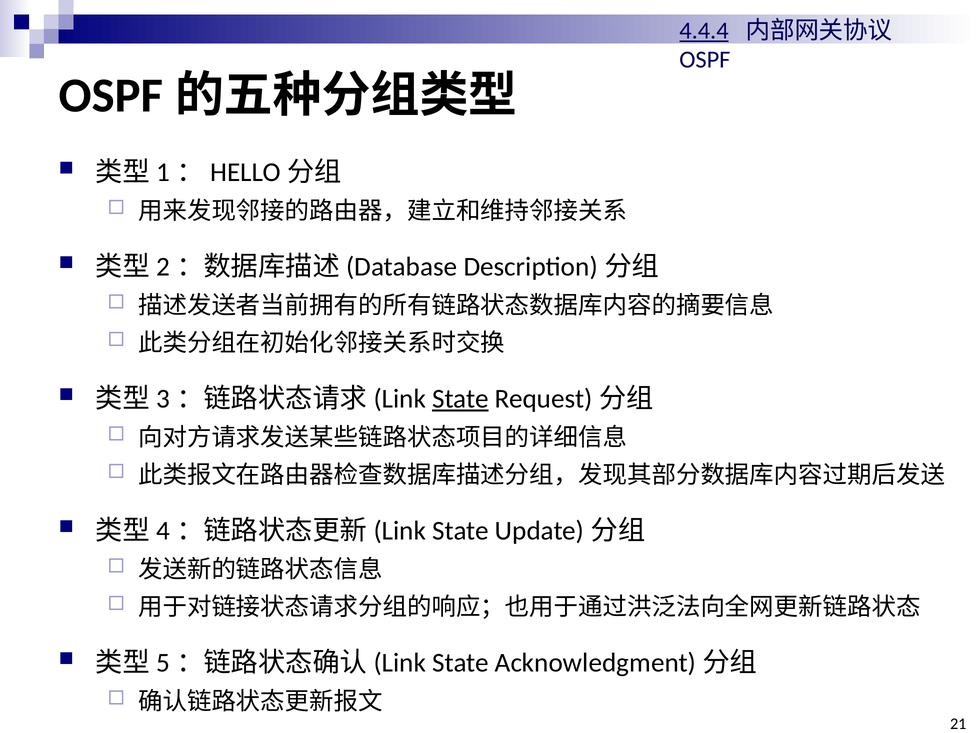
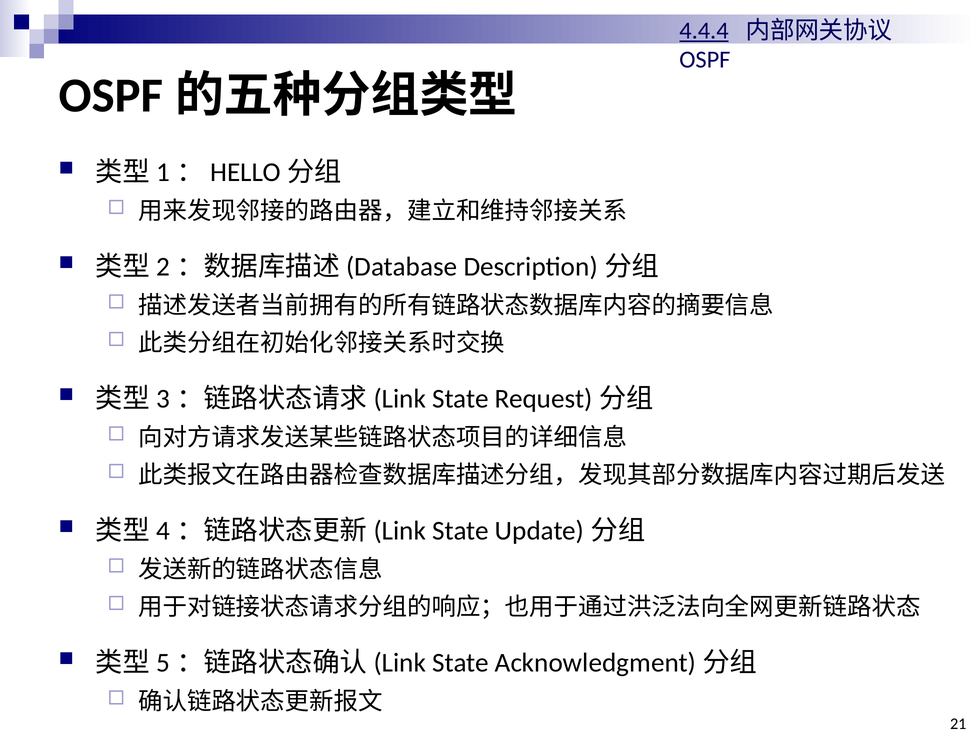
State underline: present -> none (460, 399)
